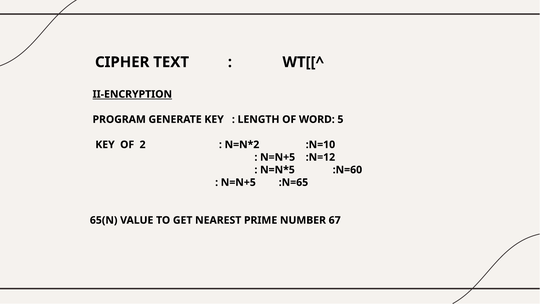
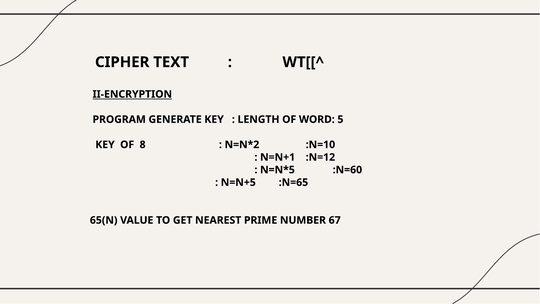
2: 2 -> 8 (143, 145)
N=N+5: N=N+5 -> N=N+1 (278, 157)
